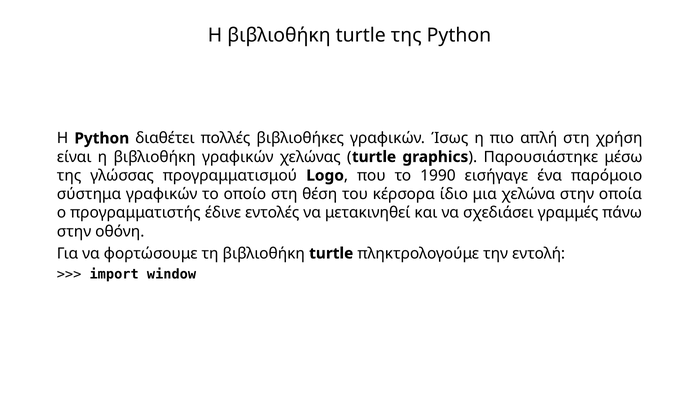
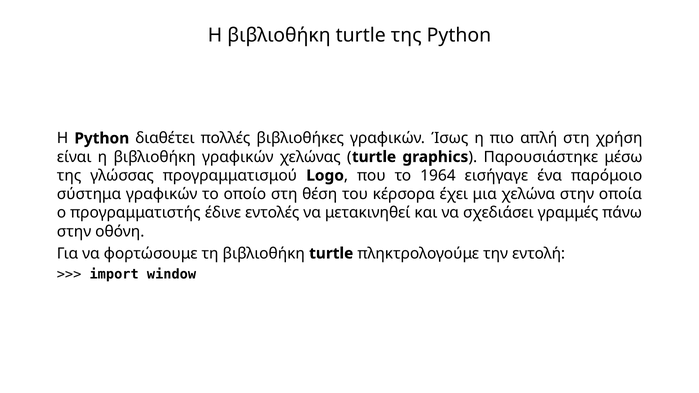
1990: 1990 -> 1964 (438, 176)
ίδιο: ίδιο -> έχει (454, 194)
